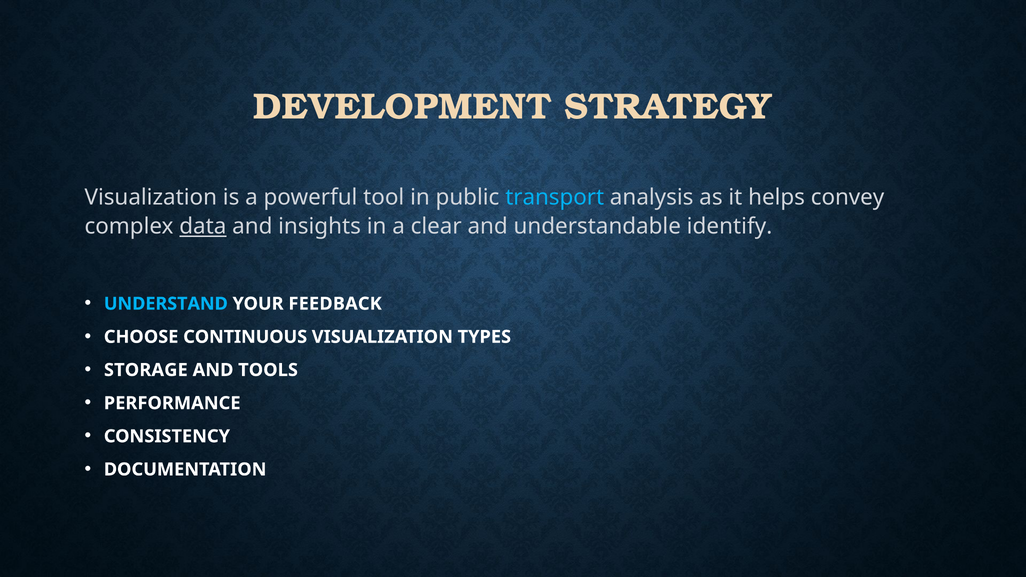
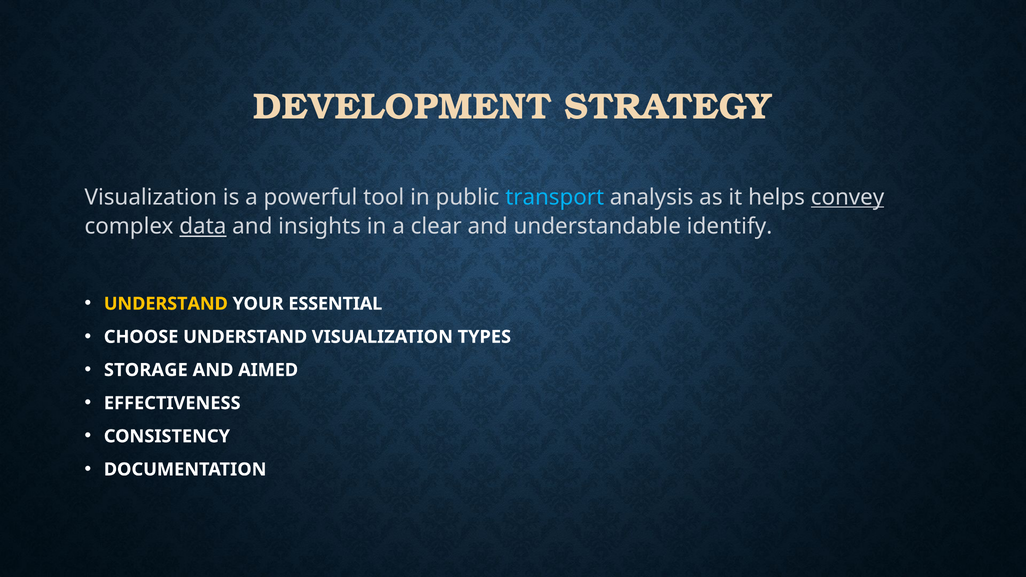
convey underline: none -> present (848, 197)
UNDERSTAND colour: light blue -> yellow (166, 304)
FEEDBACK: FEEDBACK -> ESSENTIAL (335, 304)
CHOOSE CONTINUOUS: CONTINUOUS -> UNDERSTAND (245, 337)
TOOLS: TOOLS -> AIMED (268, 370)
PERFORMANCE: PERFORMANCE -> EFFECTIVENESS (172, 403)
